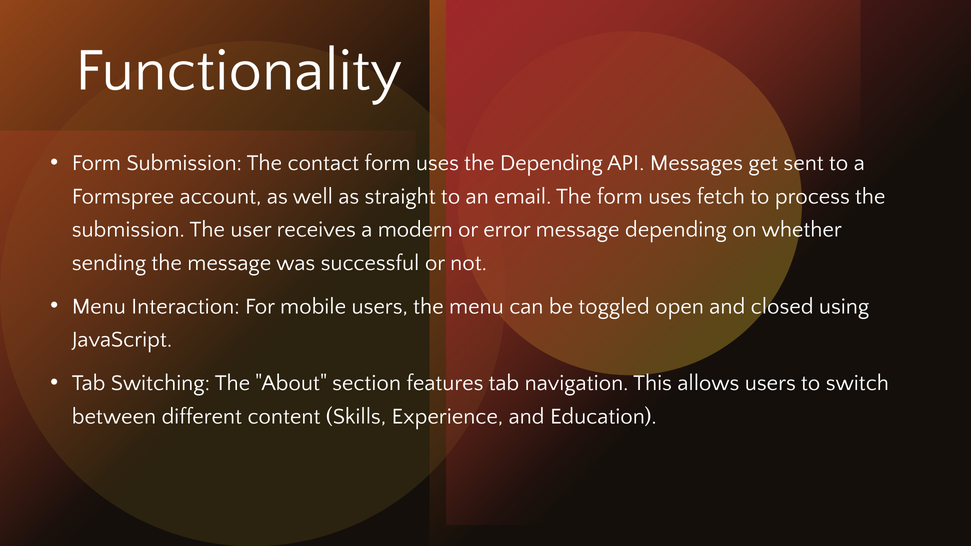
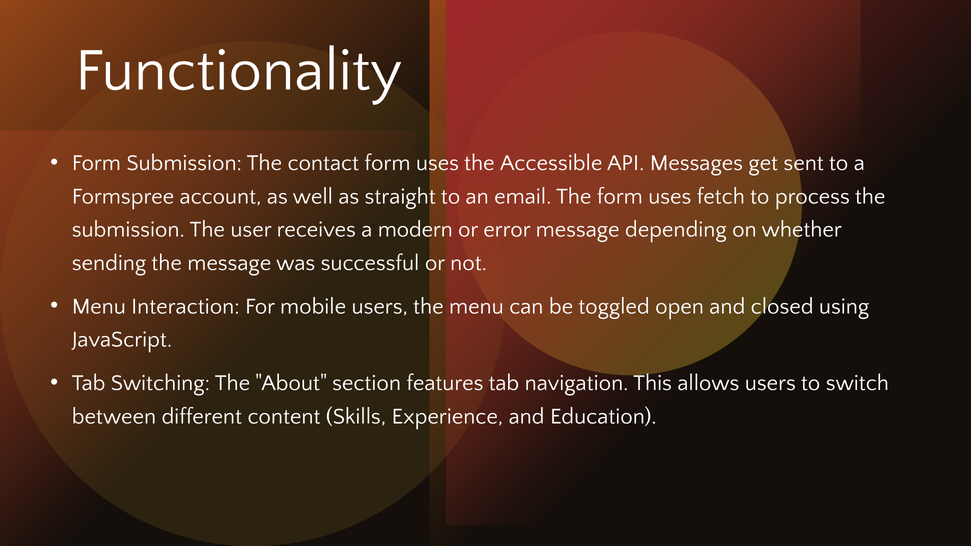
the Depending: Depending -> Accessible (551, 163)
